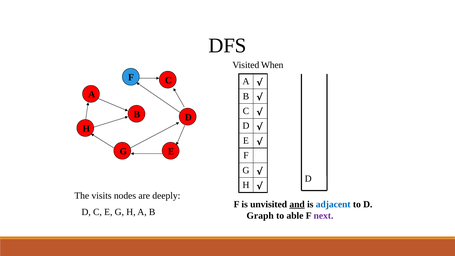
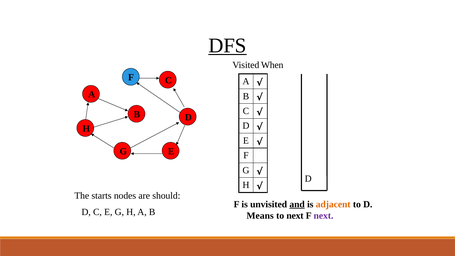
DFS underline: none -> present (227, 46)
visits: visits -> starts (102, 196)
deeply: deeply -> should (166, 196)
adjacent colour: blue -> orange (333, 204)
Graph: Graph -> Means (260, 216)
to able: able -> next (295, 216)
